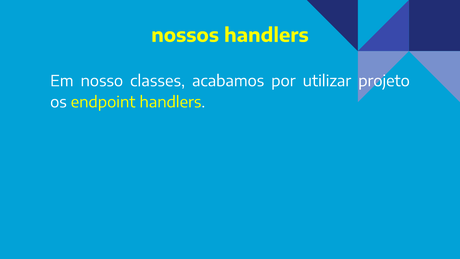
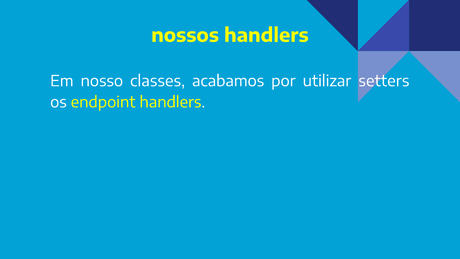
projeto: projeto -> setters (384, 81)
